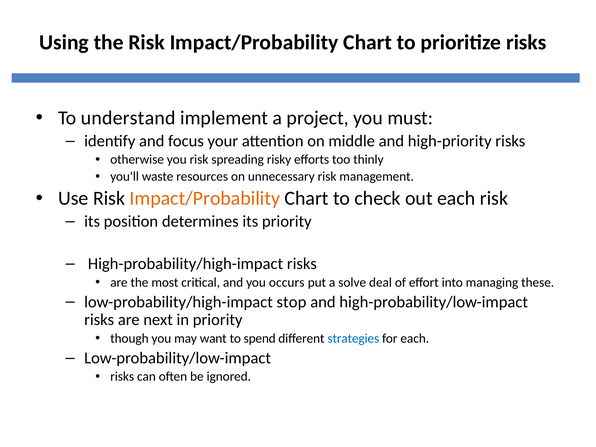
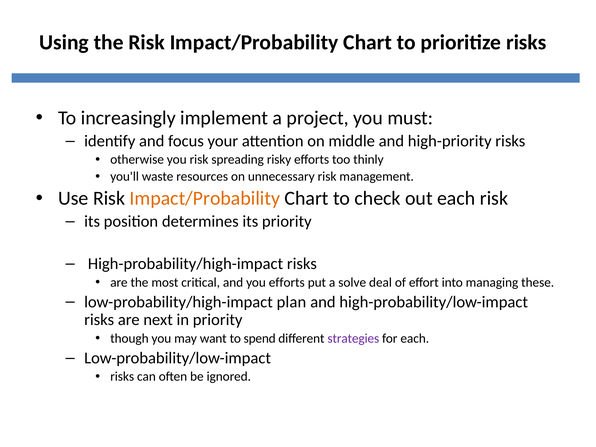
understand: understand -> increasingly (128, 118)
you occurs: occurs -> efforts (287, 282)
stop: stop -> plan (291, 302)
strategies colour: blue -> purple (353, 338)
